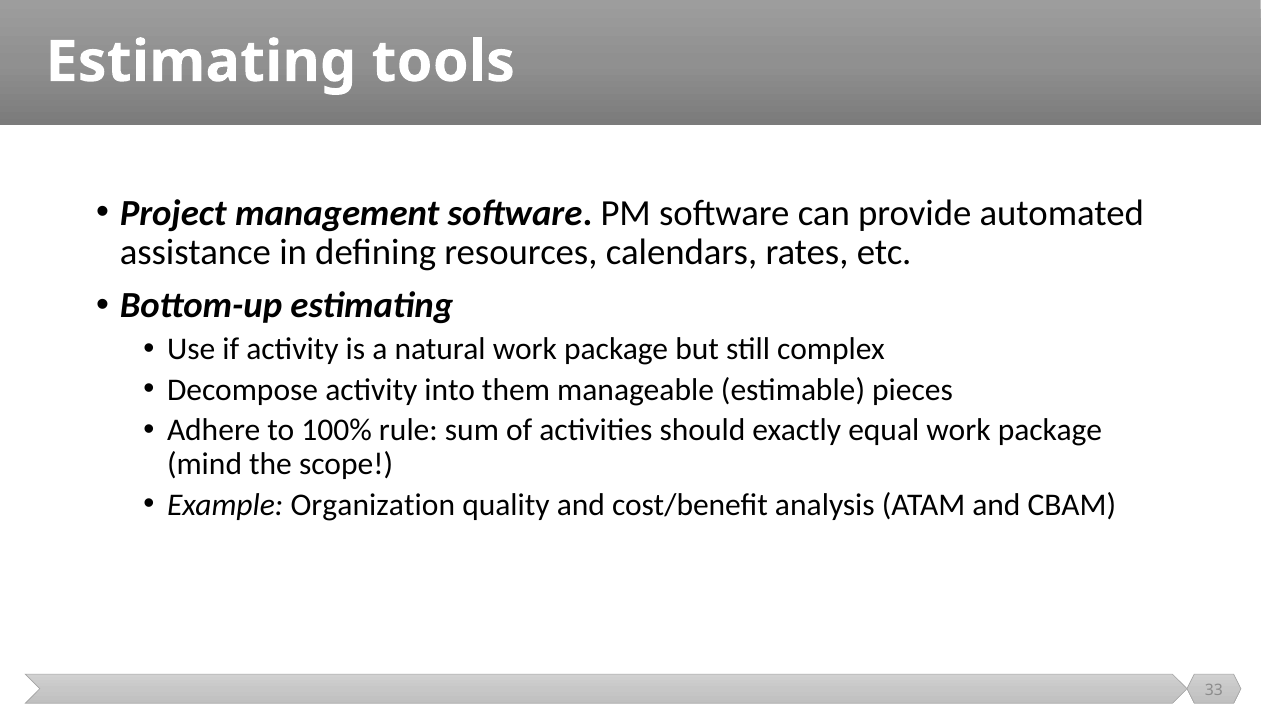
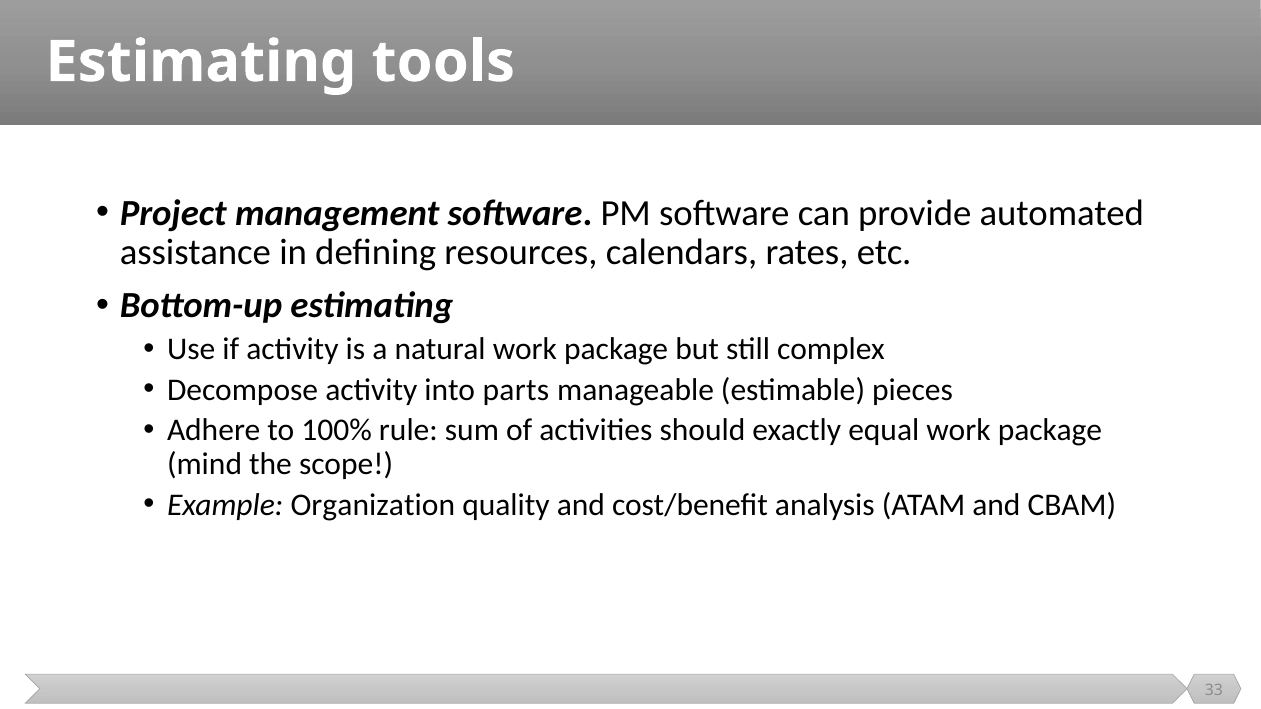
them: them -> parts (516, 390)
